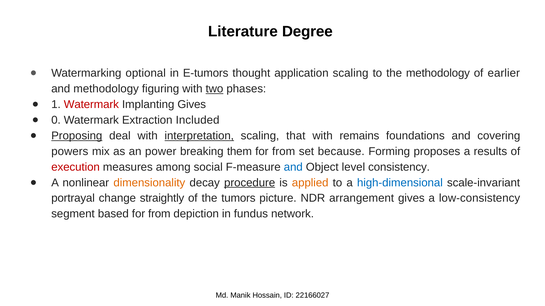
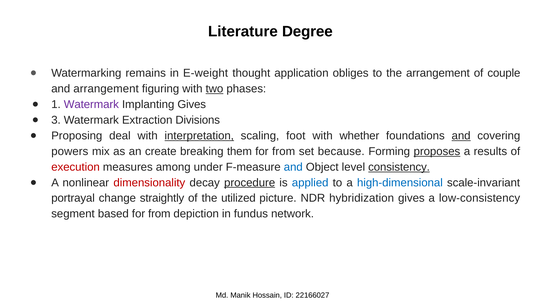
optional: optional -> remains (146, 73)
E-tumors: E-tumors -> E-weight (206, 73)
application scaling: scaling -> obliges (351, 73)
the methodology: methodology -> arrangement (438, 73)
earlier: earlier -> couple (504, 73)
and methodology: methodology -> arrangement (106, 89)
Watermark colour: red -> purple (91, 105)
0: 0 -> 3 (56, 120)
Included: Included -> Divisions (198, 120)
Proposing underline: present -> none (77, 136)
that: that -> foot (296, 136)
remains: remains -> whether (359, 136)
and underline: none -> present (461, 136)
power: power -> create (161, 152)
proposes underline: none -> present (437, 152)
social: social -> under (208, 167)
consistency underline: none -> present (399, 167)
dimensionality colour: orange -> red (149, 183)
applied colour: orange -> blue (310, 183)
tumors: tumors -> utilized (238, 199)
arrangement: arrangement -> hybridization (362, 199)
